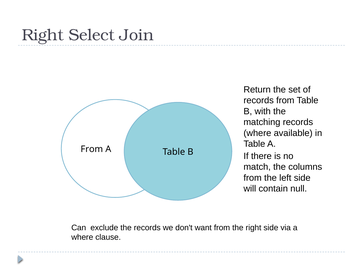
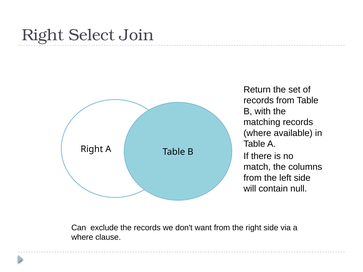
From: From -> Right (92, 149)
